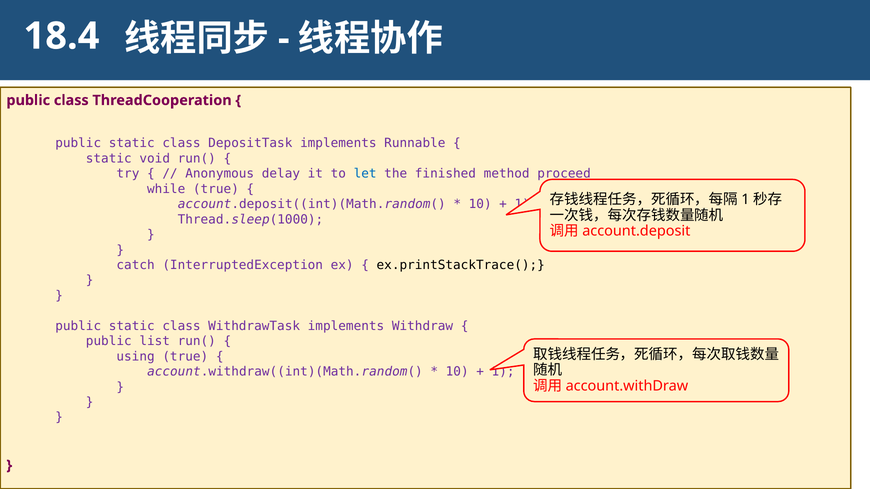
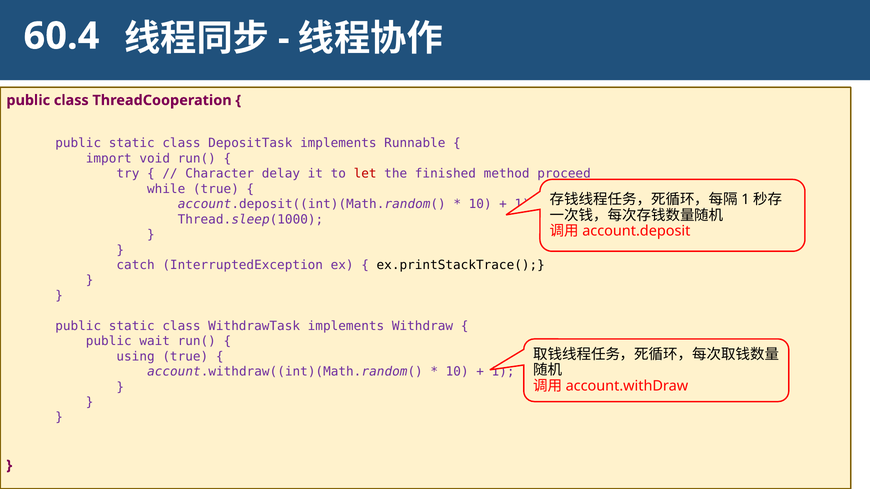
18.4: 18.4 -> 60.4 (61, 36)
static: static -> import (109, 159)
Anonymous: Anonymous -> Character (220, 174)
let colour: blue -> red (365, 174)
list: list -> wait (155, 341)
